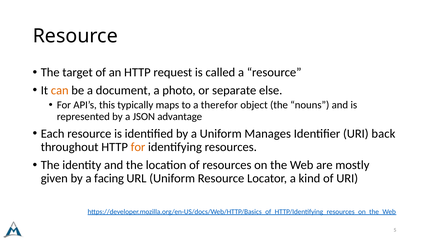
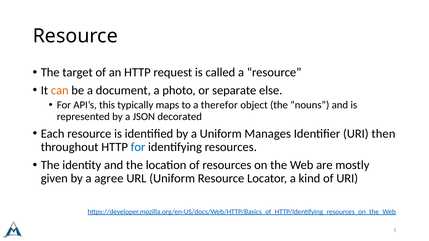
advantage: advantage -> decorated (180, 117)
back: back -> then (383, 134)
for colour: orange -> blue (138, 147)
facing: facing -> agree (109, 179)
